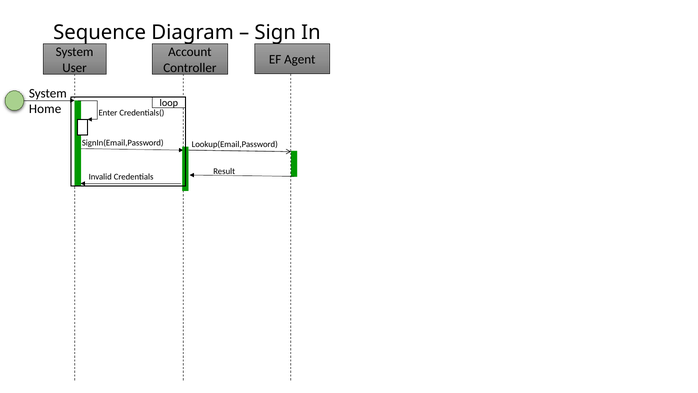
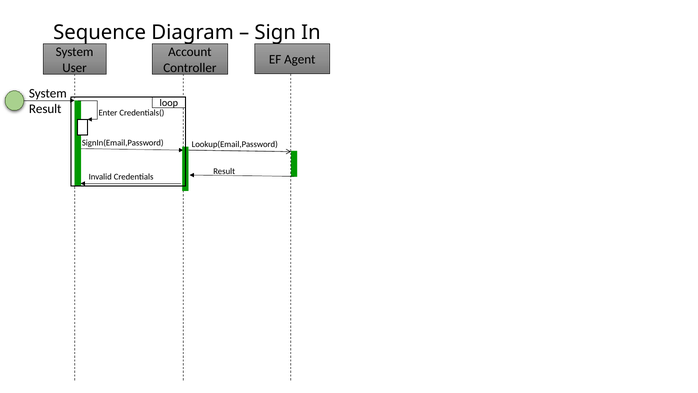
Home: Home -> Result (45, 109)
